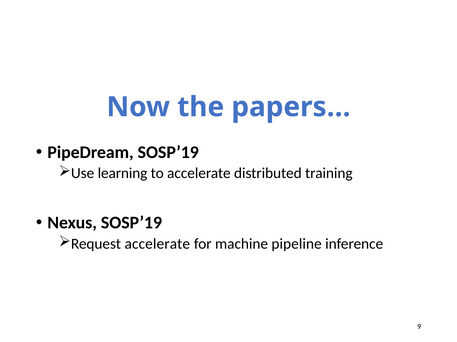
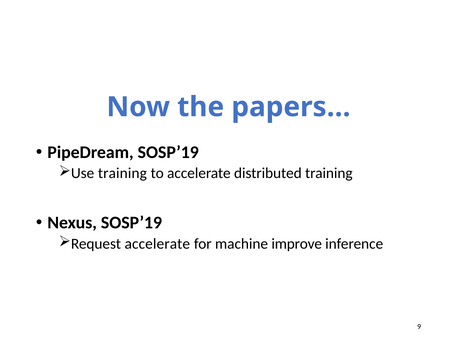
Use learning: learning -> training (122, 174)
pipeline: pipeline -> improve (297, 244)
